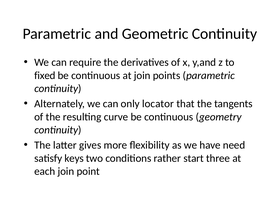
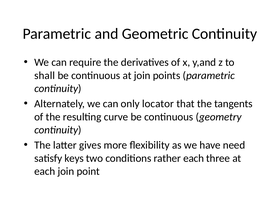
fixed: fixed -> shall (45, 75)
rather start: start -> each (194, 158)
